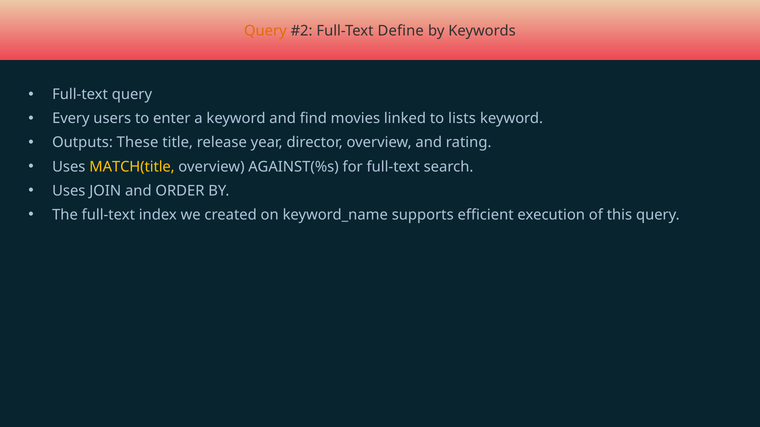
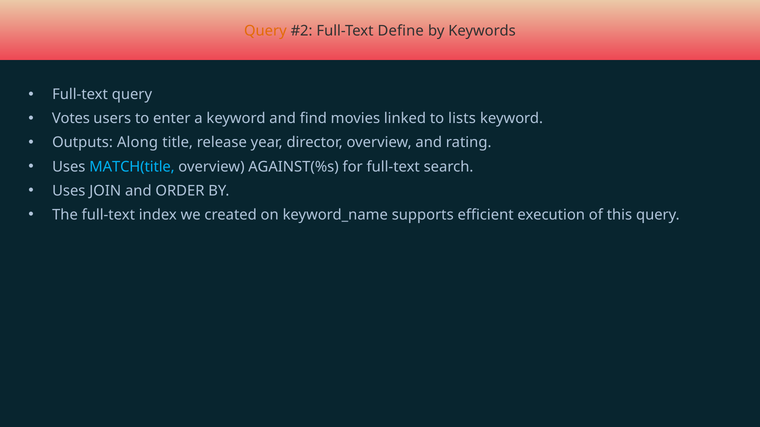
Every: Every -> Votes (71, 119)
These: These -> Along (138, 143)
MATCH(title colour: yellow -> light blue (132, 167)
